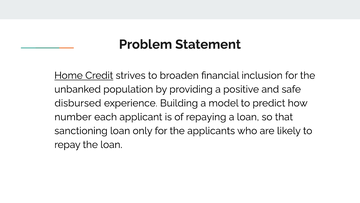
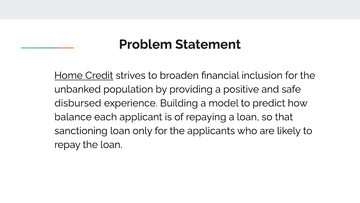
number: number -> balance (73, 117)
